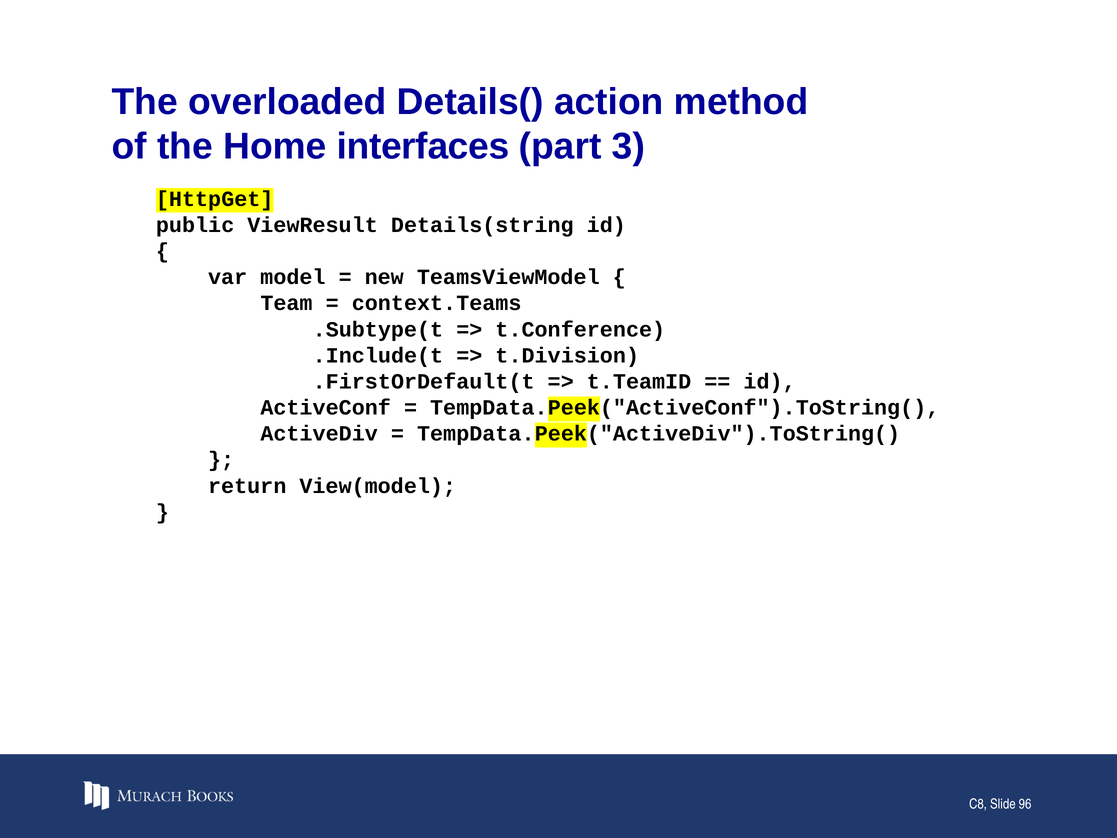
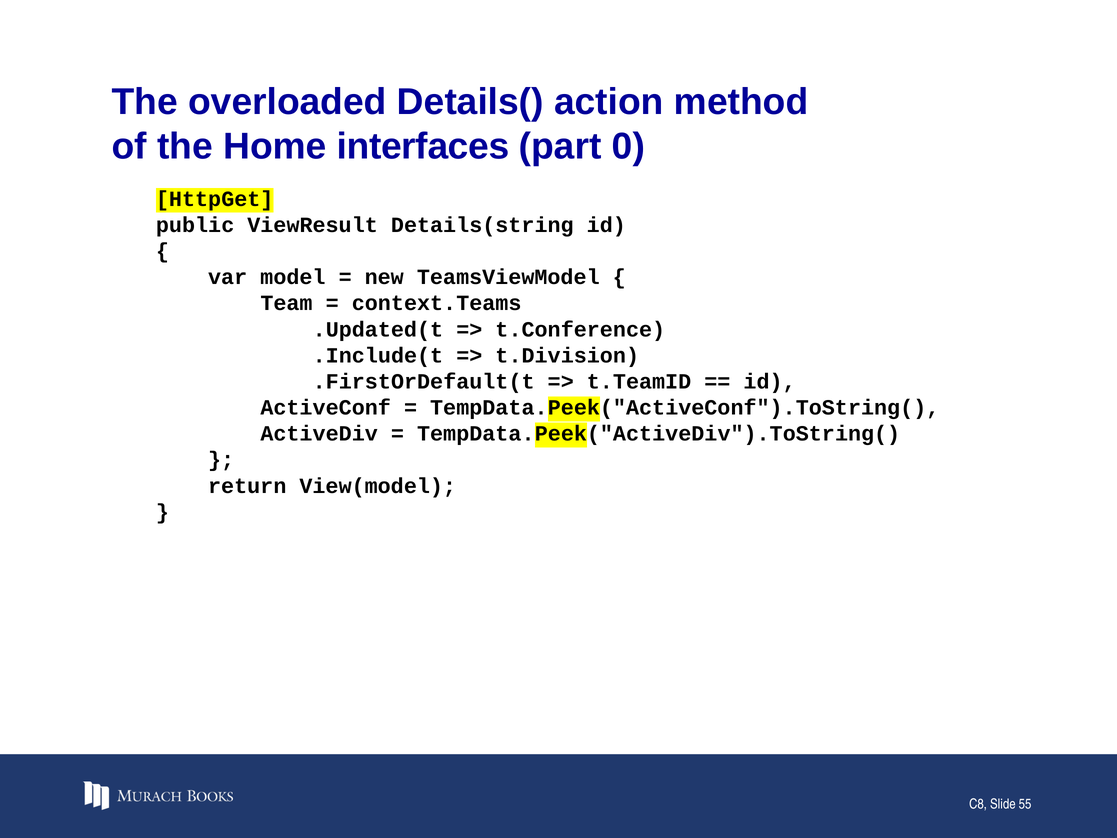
3: 3 -> 0 (628, 147)
.Subtype(t: .Subtype(t -> .Updated(t (378, 329)
96: 96 -> 55 (1025, 804)
